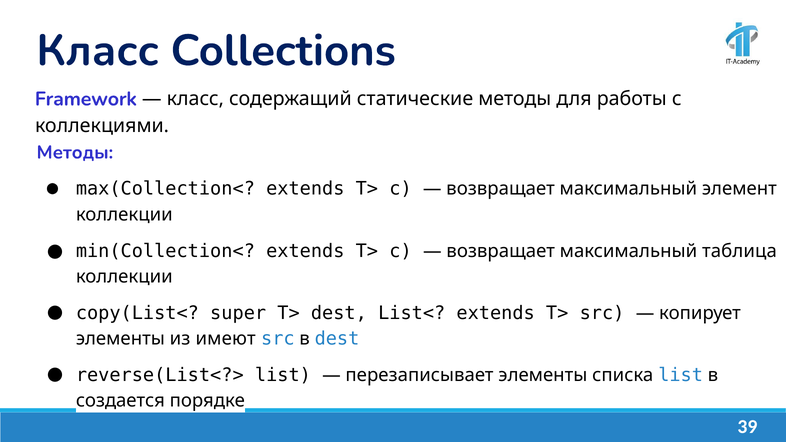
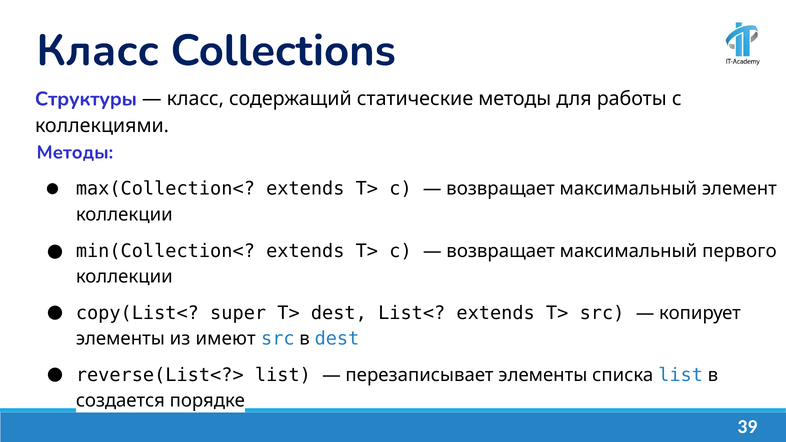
Framework: Framework -> Структуры (86, 99)
таблица: таблица -> первого (739, 251)
